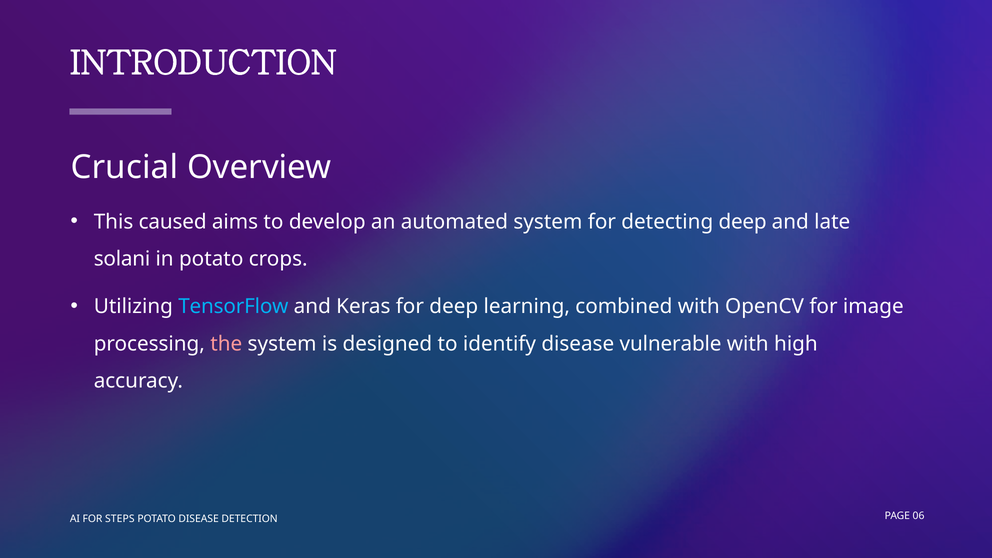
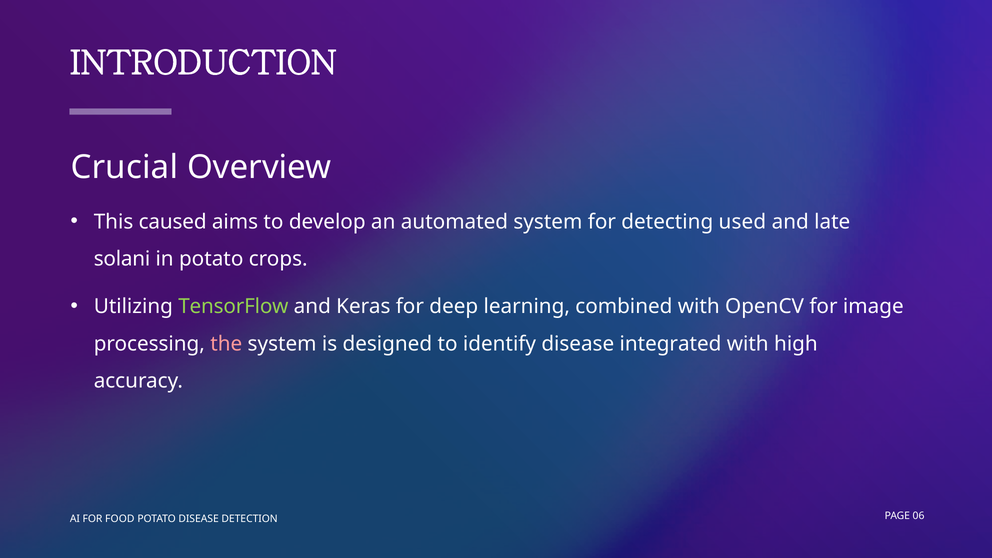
detecting deep: deep -> used (742, 222)
TensorFlow colour: light blue -> light green (233, 307)
vulnerable: vulnerable -> integrated (671, 344)
STEPS: STEPS -> FOOD (120, 519)
